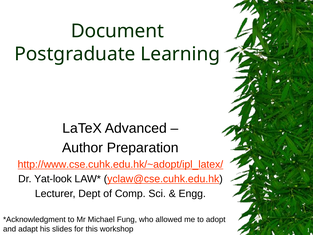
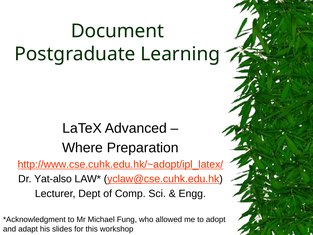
Author: Author -> Where (82, 148)
Yat-look: Yat-look -> Yat-also (53, 179)
